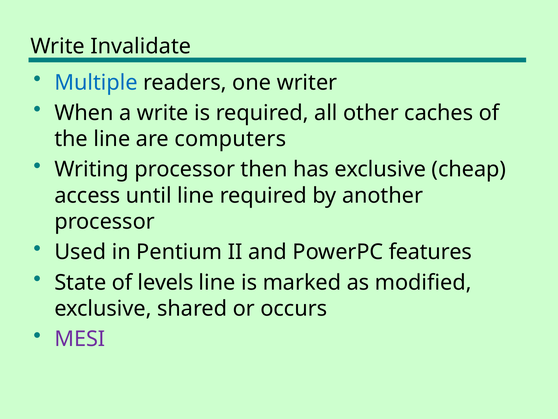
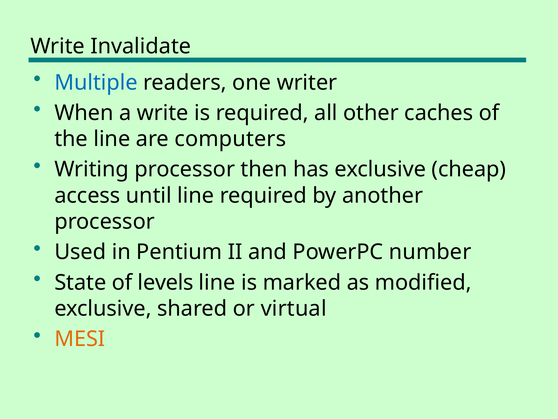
features: features -> number (430, 252)
occurs: occurs -> virtual (294, 308)
MESI colour: purple -> orange (80, 339)
